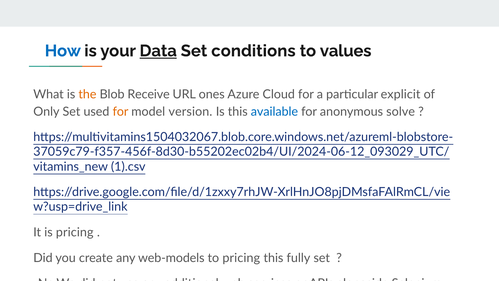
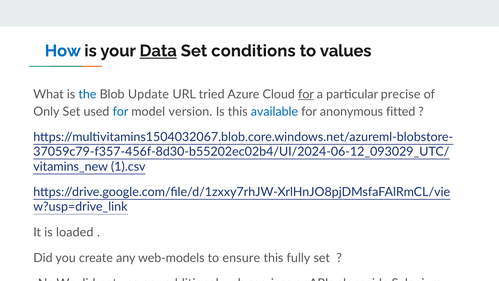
the colour: orange -> blue (87, 94)
Receive: Receive -> Update (148, 94)
ones: ones -> tried (212, 94)
for underline: none -> present (306, 94)
explicit: explicit -> precise (401, 94)
for colour: orange -> blue (121, 111)
solve: solve -> fitted (401, 111)
is pricing: pricing -> loaded (75, 232)
to pricing: pricing -> ensure (241, 258)
